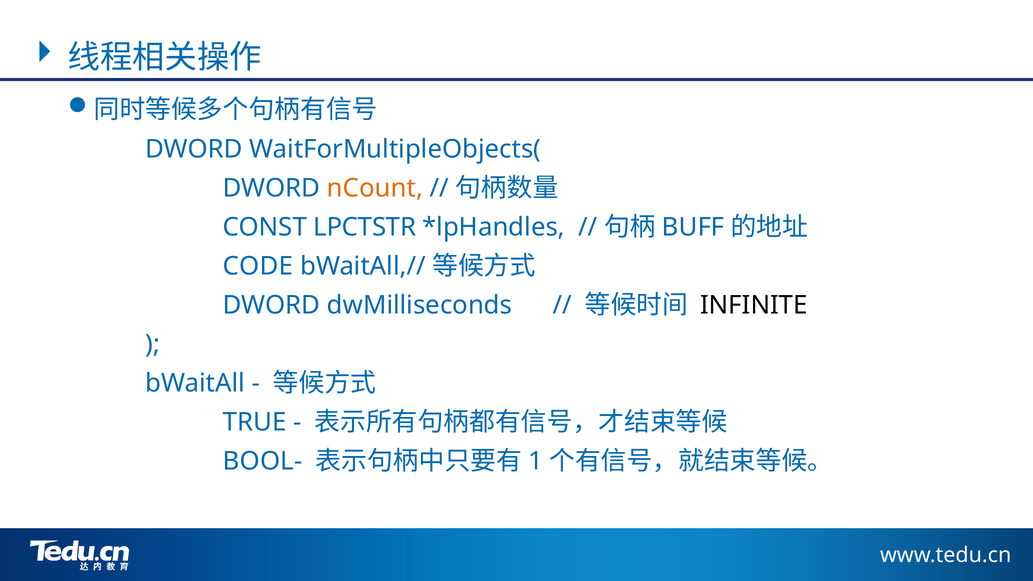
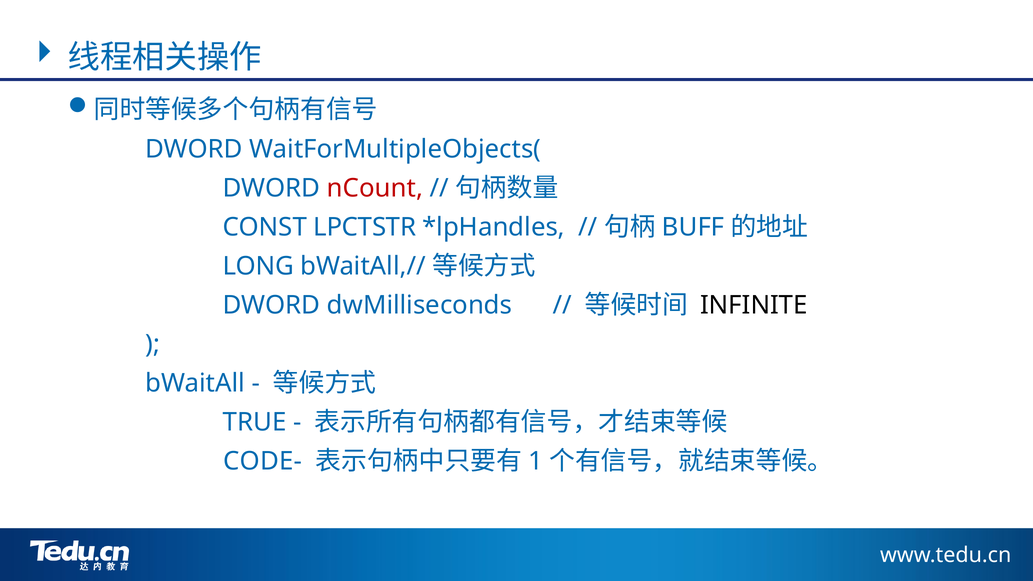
nCount colour: orange -> red (375, 188)
CODE: CODE -> LONG (258, 266)
BOOL-: BOOL- -> CODE- (263, 462)
